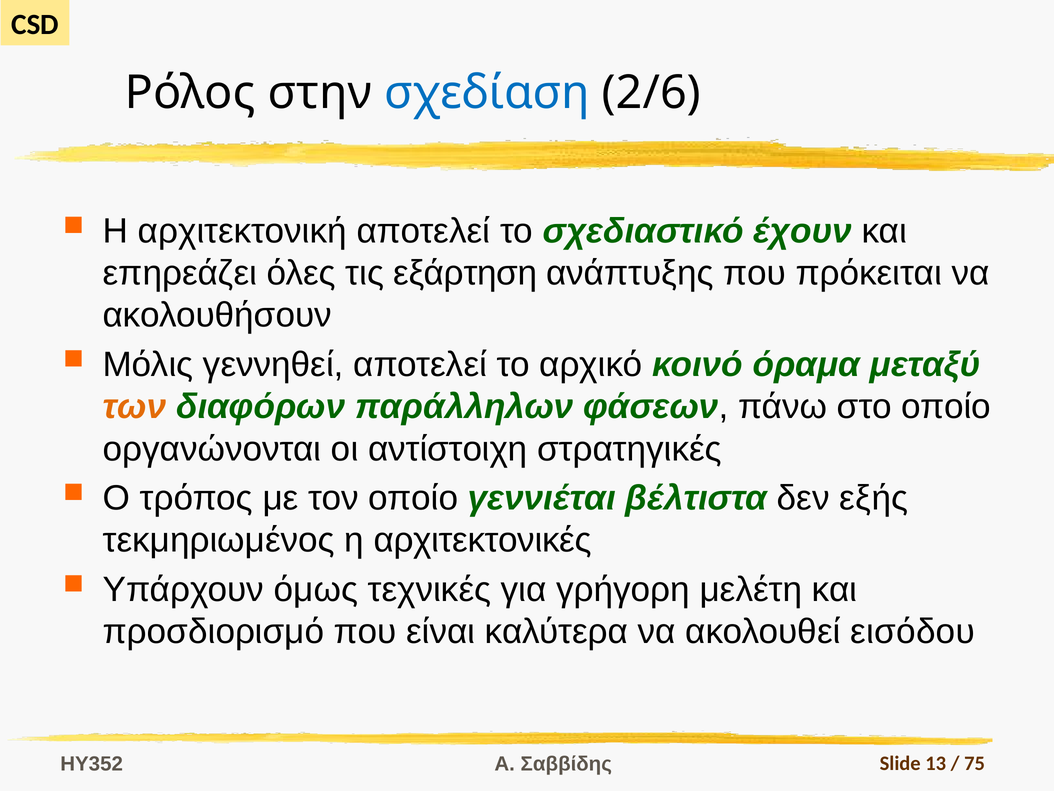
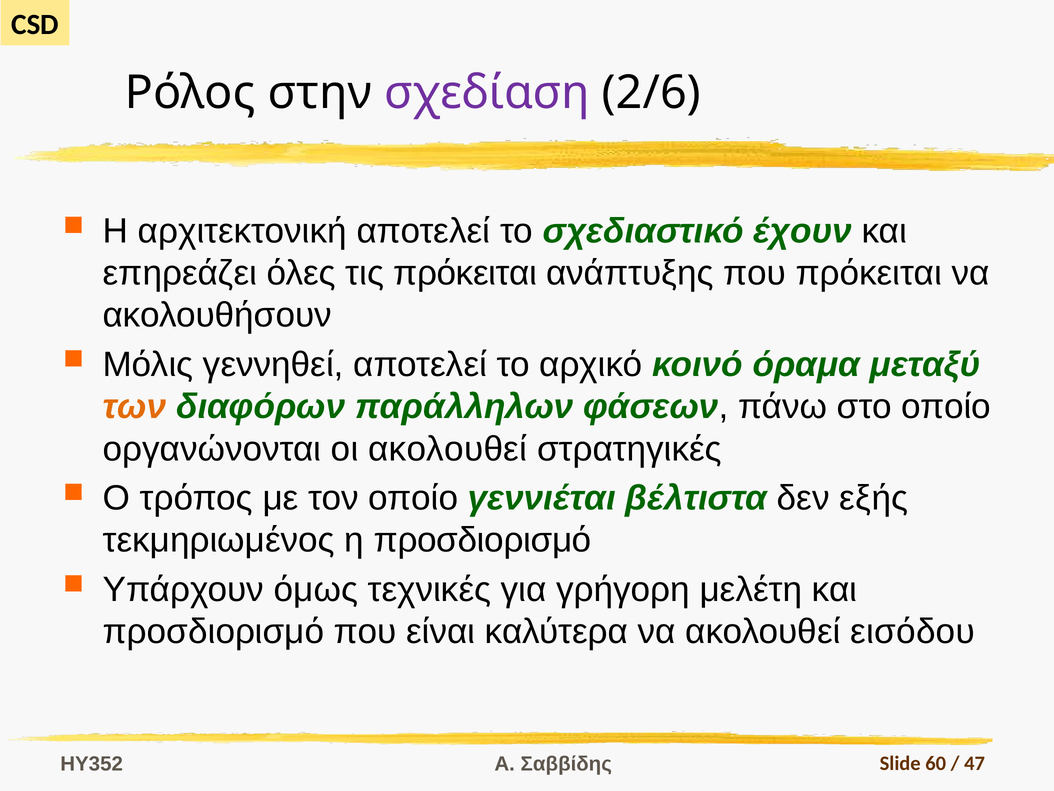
σχεδίαση colour: blue -> purple (487, 93)
τις εξάρτηση: εξάρτηση -> πρόκειται (465, 273)
οι αντίστοιχη: αντίστοιχη -> ακολουθεί (448, 449)
η αρχιτεκτονικές: αρχιτεκτονικές -> προσδιορισμό (483, 540)
13: 13 -> 60 (936, 763)
75: 75 -> 47 (975, 763)
